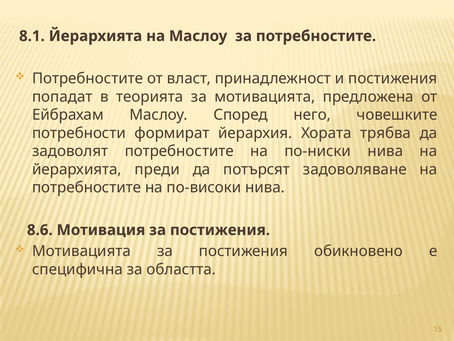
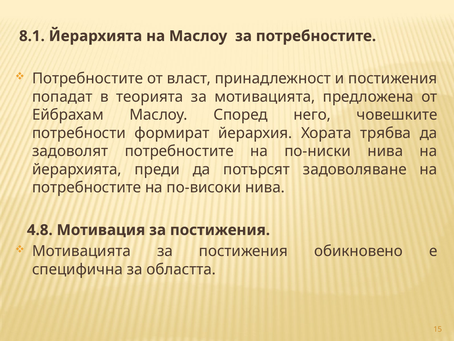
8.6: 8.6 -> 4.8 (40, 230)
